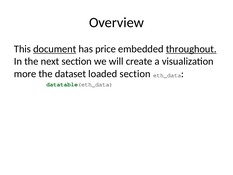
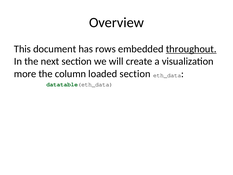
document underline: present -> none (55, 49)
price: price -> rows (106, 49)
dataset: dataset -> column (70, 74)
